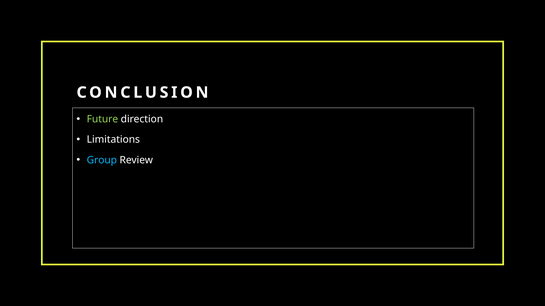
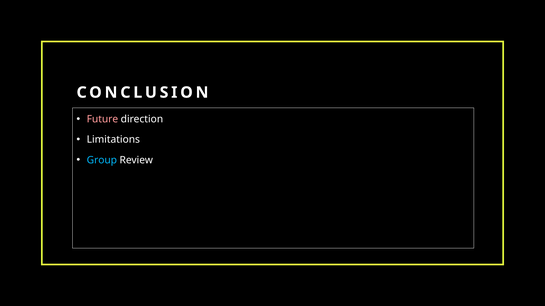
Future colour: light green -> pink (102, 119)
